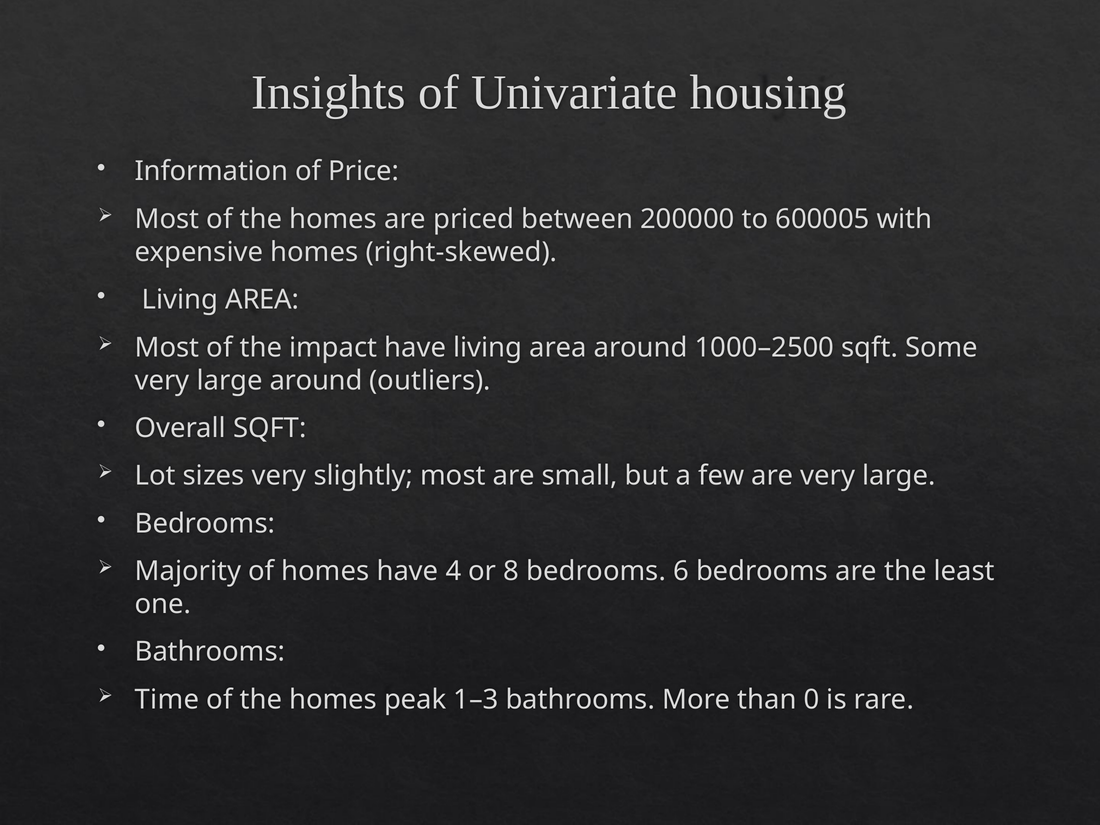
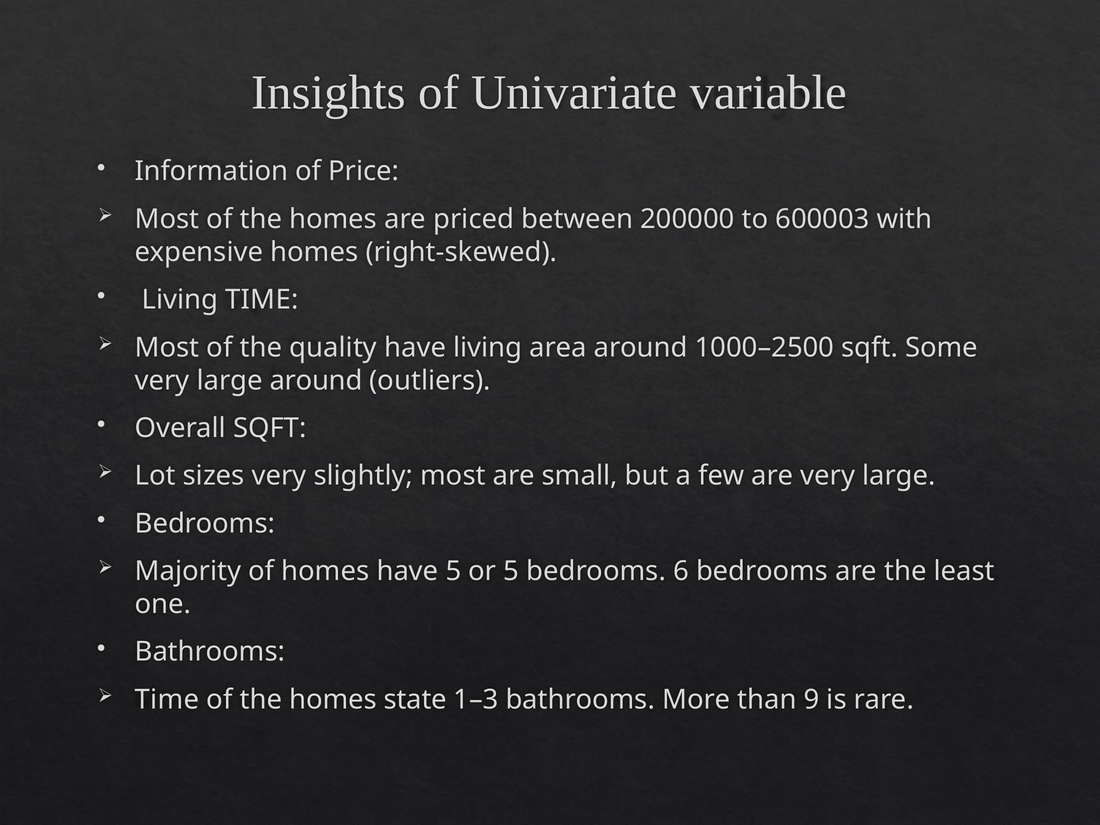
housing: housing -> variable (768, 92)
600005: 600005 -> 600003 (822, 219)
AREA: AREA -> TIME (262, 300)
impact: impact -> quality (333, 347)
have 4: 4 -> 5 (453, 571)
or 8: 8 -> 5 (511, 571)
peak: peak -> state (415, 700)
0: 0 -> 9 (812, 700)
